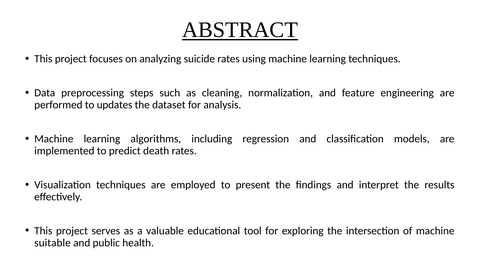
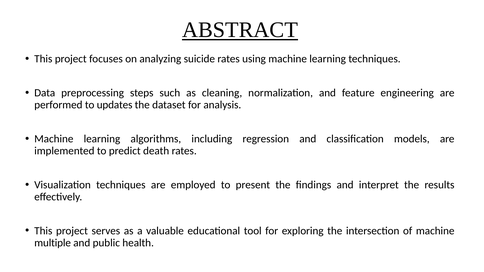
suitable: suitable -> multiple (53, 243)
